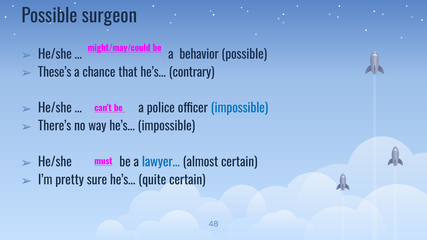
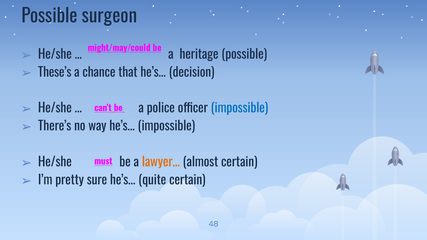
behavior: behavior -> heritage (199, 54)
contrary: contrary -> decision (192, 72)
lawyer… colour: blue -> orange (161, 162)
